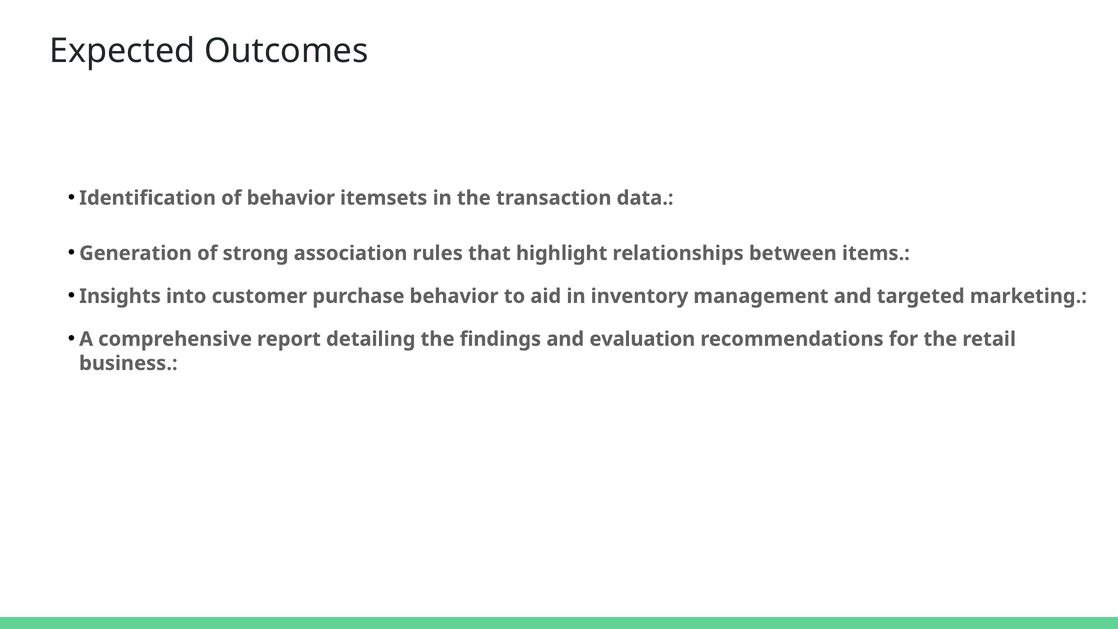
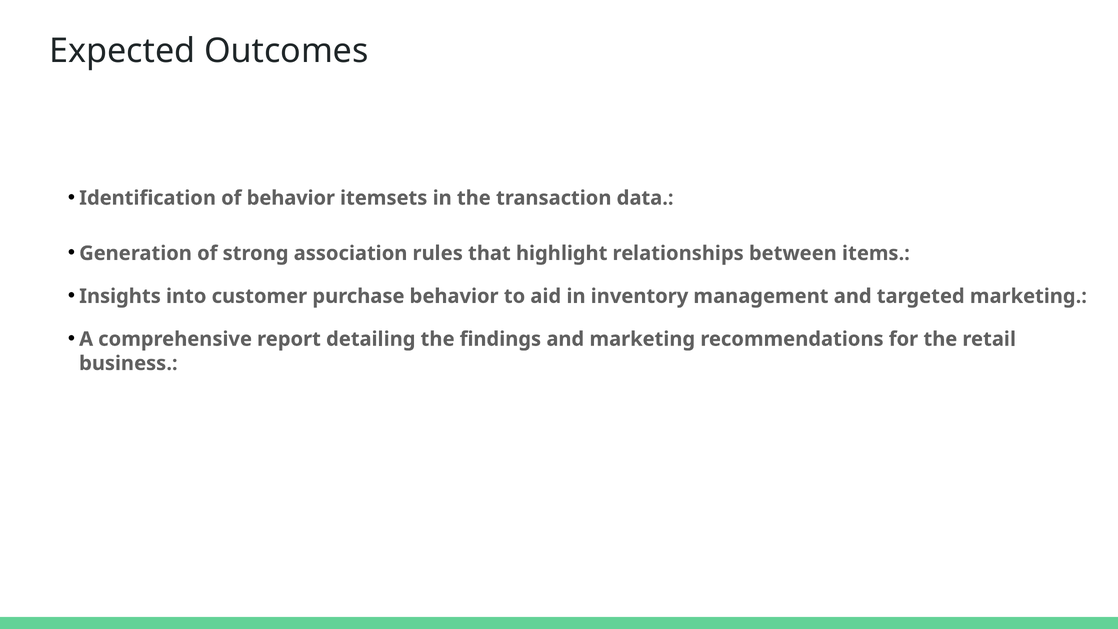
and evaluation: evaluation -> marketing (642, 339)
